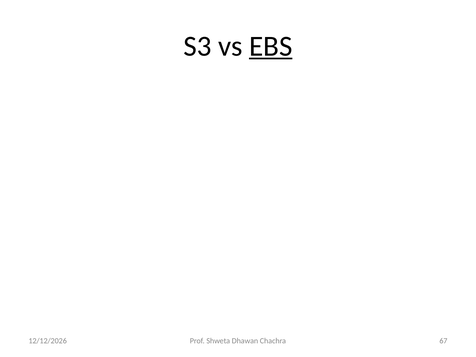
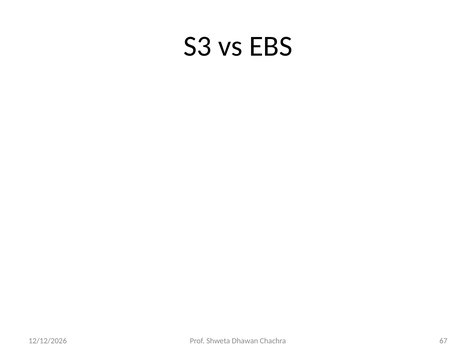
EBS underline: present -> none (271, 46)
